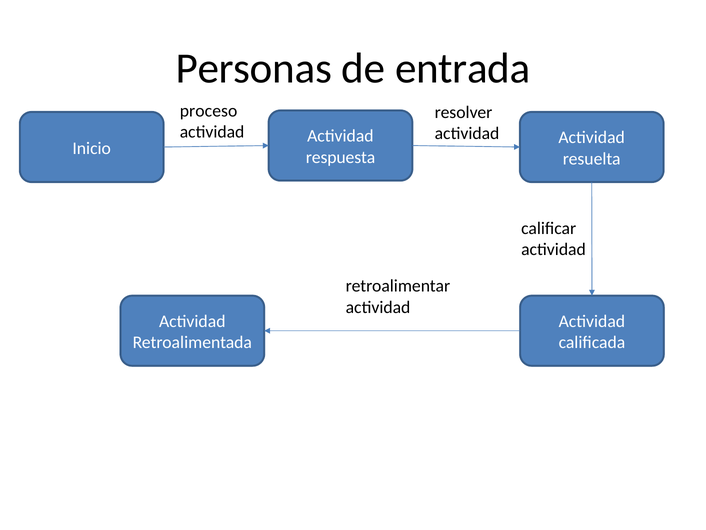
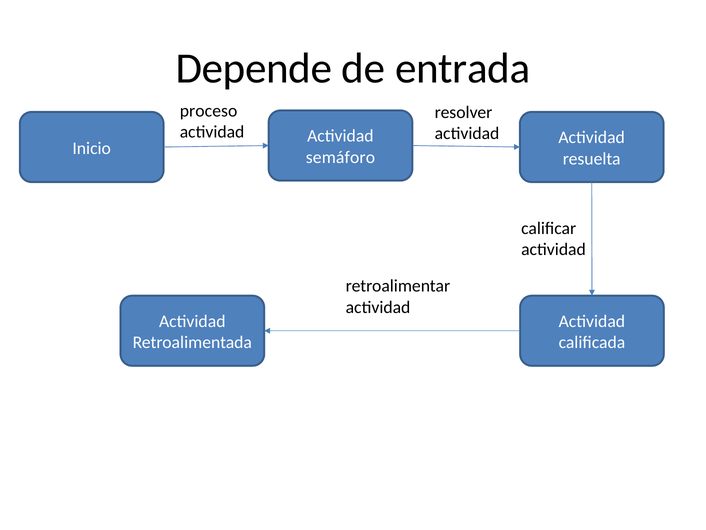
Personas: Personas -> Depende (254, 68)
respuesta: respuesta -> semáforo (340, 157)
